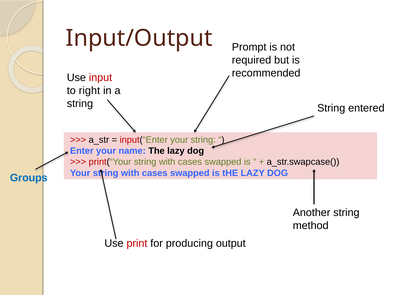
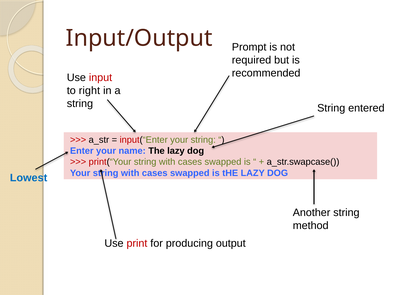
Groups: Groups -> Lowest (29, 178)
